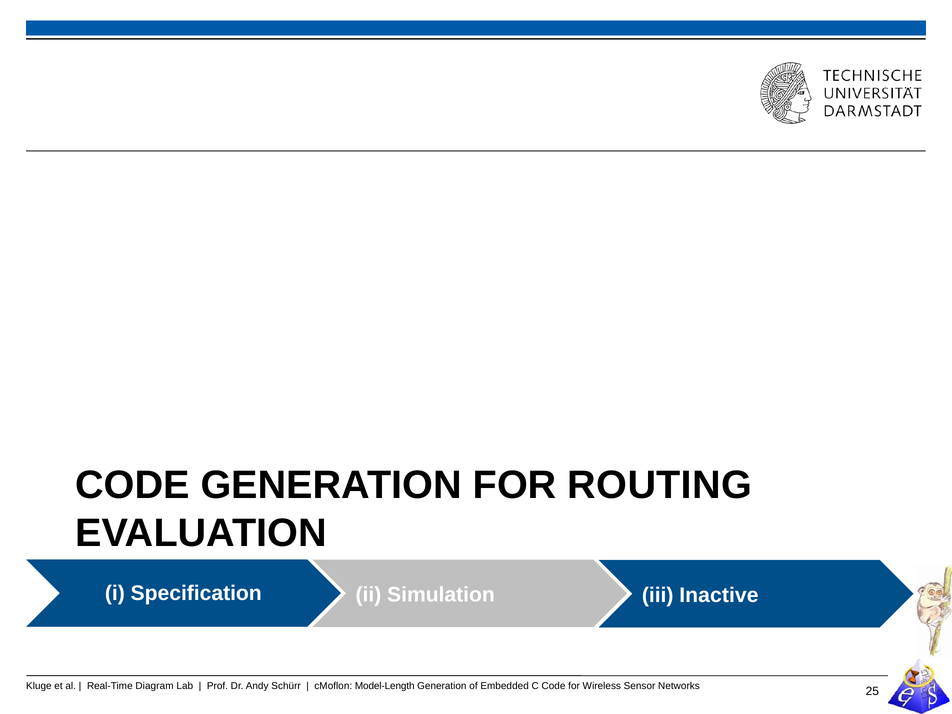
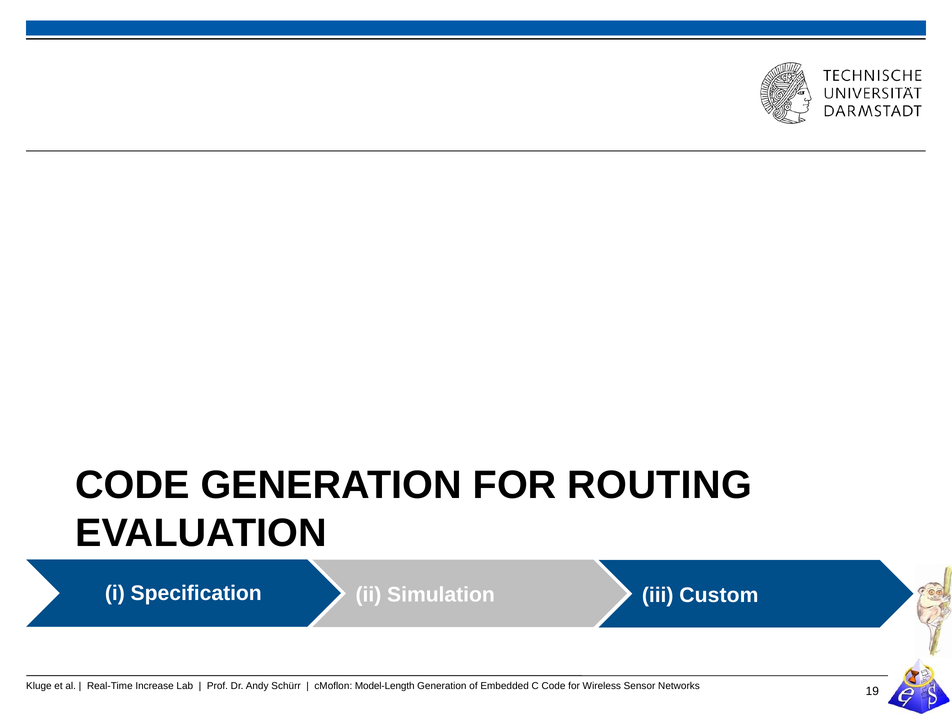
Inactive: Inactive -> Custom (719, 595)
Diagram: Diagram -> Increase (155, 686)
25: 25 -> 19 (872, 691)
